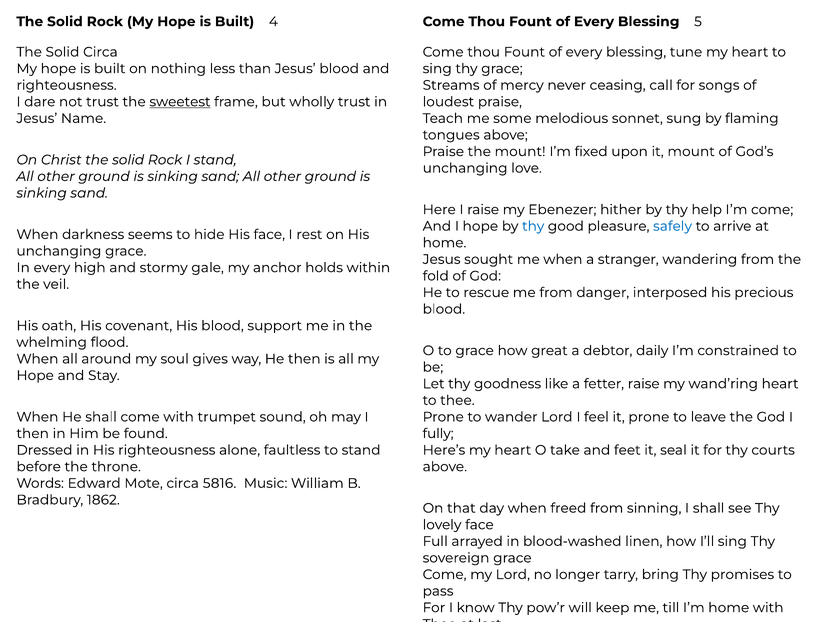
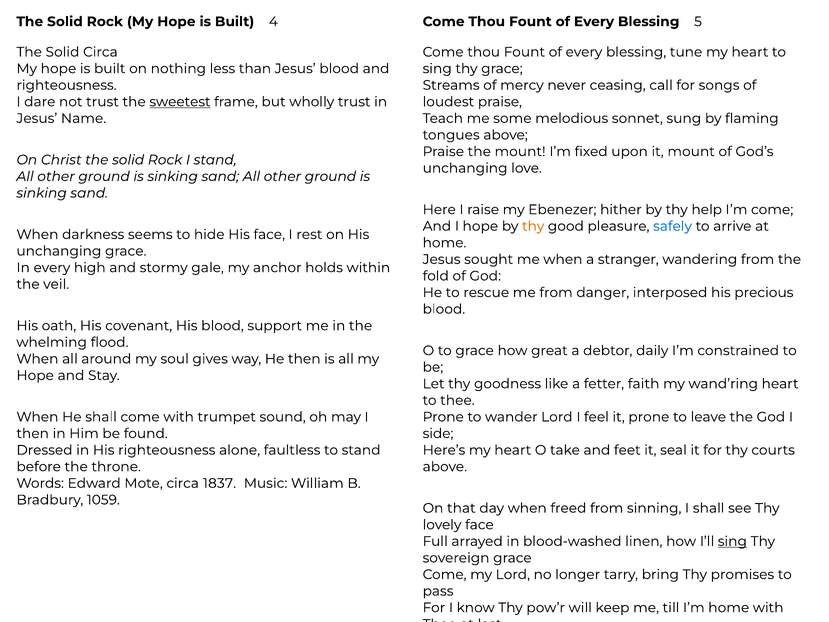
thy colour: blue -> orange (533, 226)
fetter raise: raise -> faith (644, 384)
fully: fully -> side (438, 433)
5816: 5816 -> 1837 (220, 483)
1862: 1862 -> 1059 (103, 500)
sing underline: none -> present (732, 541)
